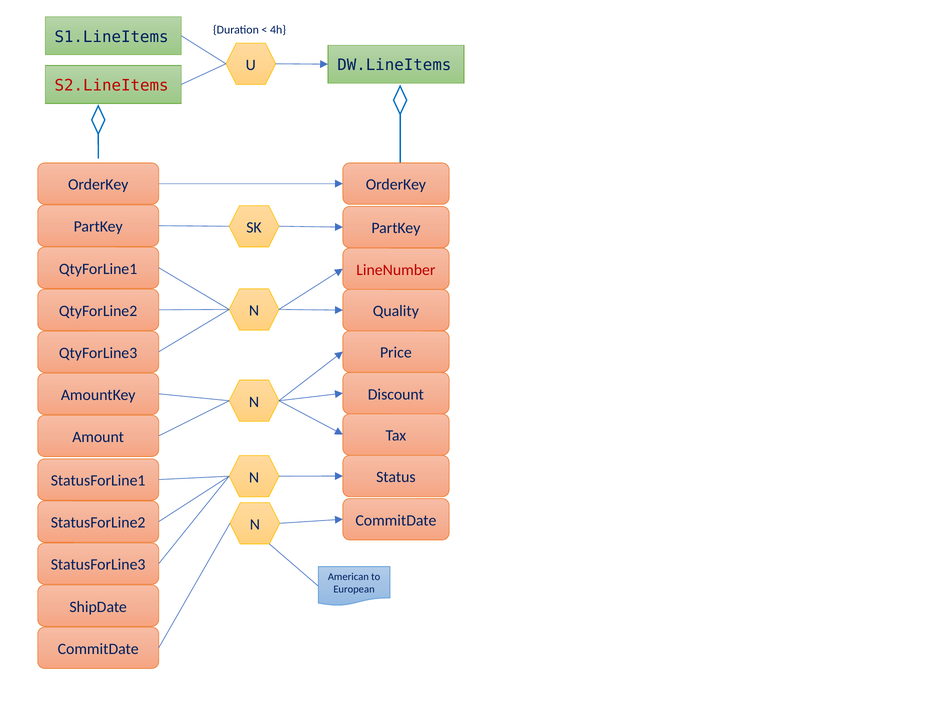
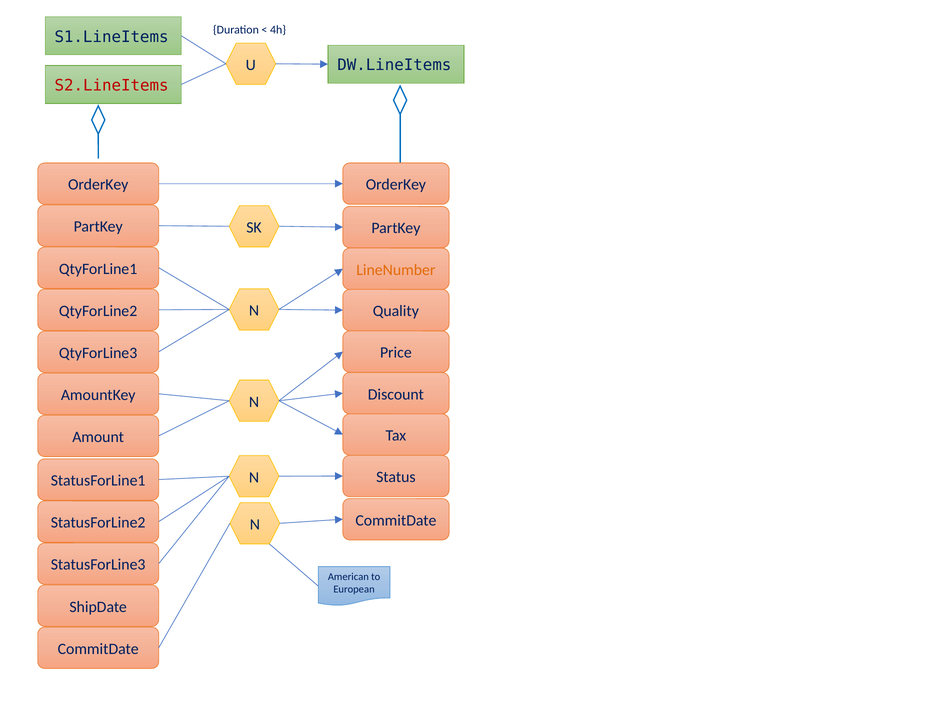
LineNumber colour: red -> orange (396, 270)
